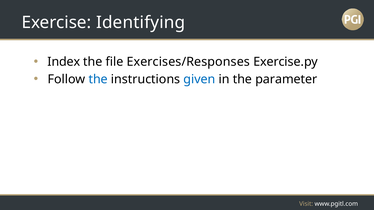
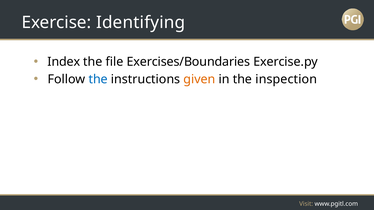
Exercises/Responses: Exercises/Responses -> Exercises/Boundaries (188, 62)
given colour: blue -> orange (199, 79)
parameter: parameter -> inspection (286, 79)
